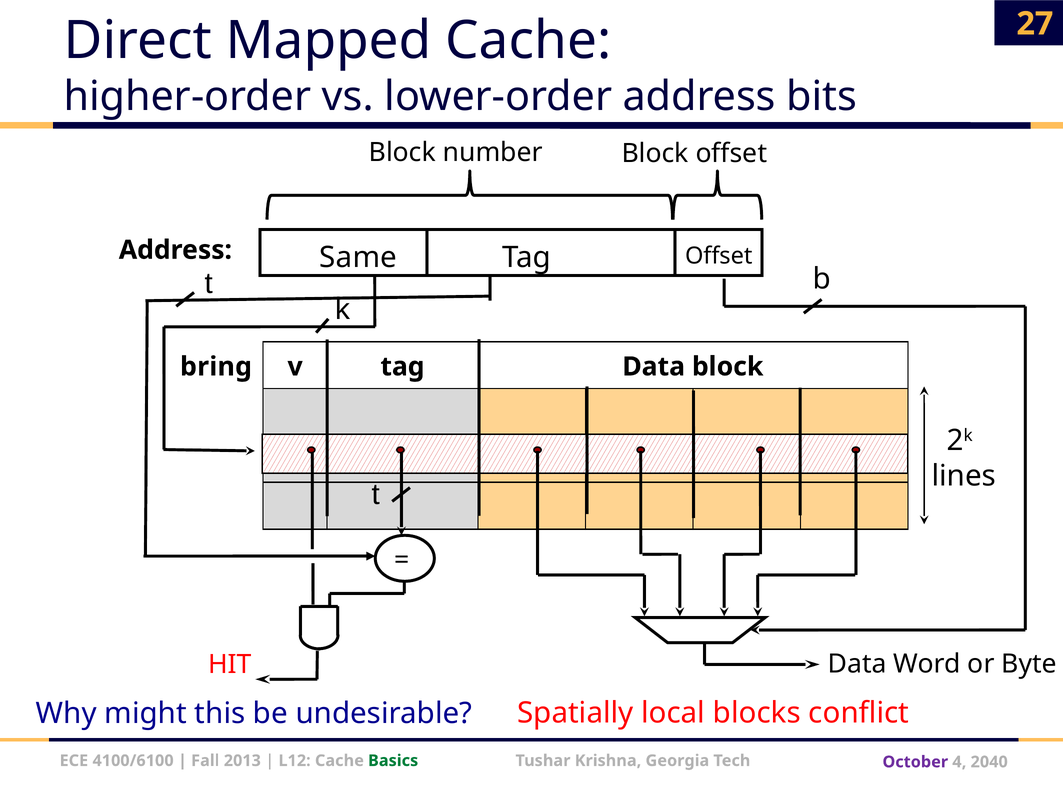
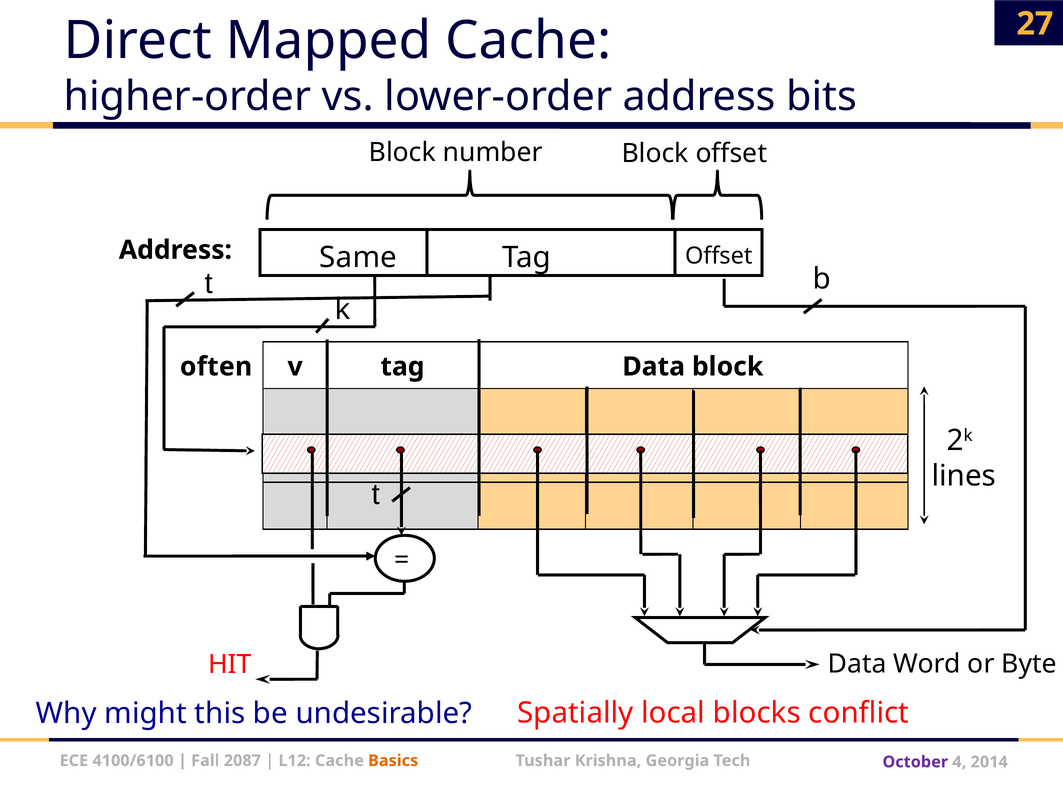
bring: bring -> often (216, 366)
2013: 2013 -> 2087 (242, 760)
Basics colour: green -> orange (393, 760)
2040: 2040 -> 2014 (989, 761)
